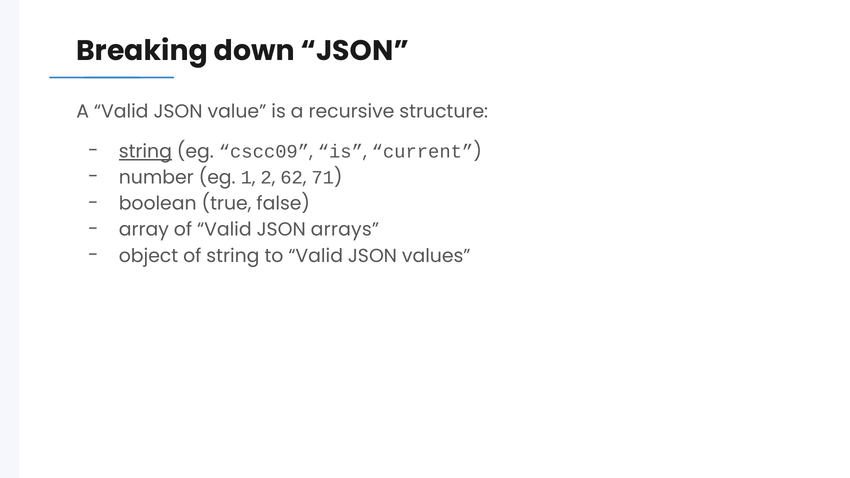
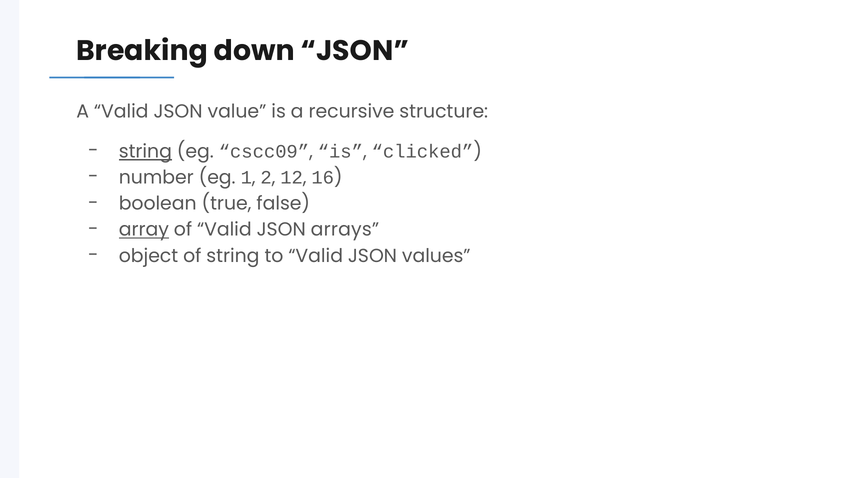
current: current -> clicked (422, 152)
62: 62 -> 12 (292, 178)
71: 71 -> 16 (323, 178)
array underline: none -> present (144, 230)
